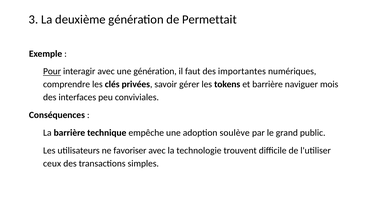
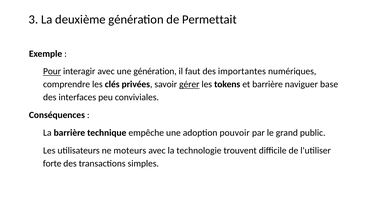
gérer underline: none -> present (189, 84)
mois: mois -> base (329, 84)
soulève: soulève -> pouvoir (235, 133)
favoriser: favoriser -> moteurs (130, 151)
ceux: ceux -> forte (52, 164)
